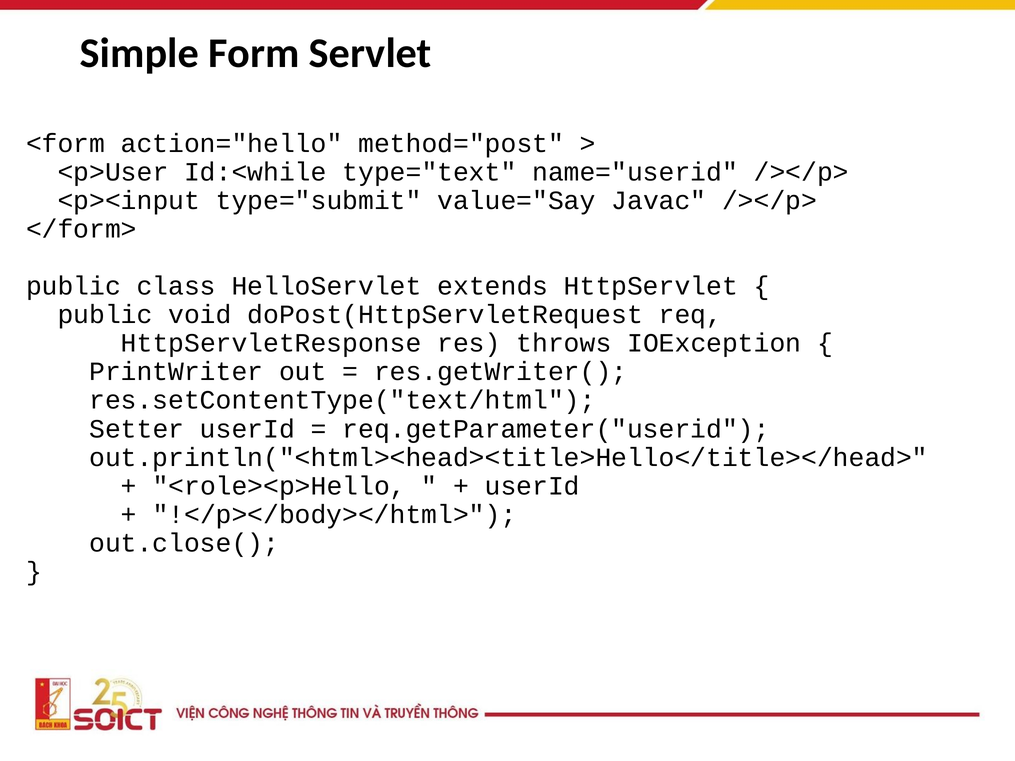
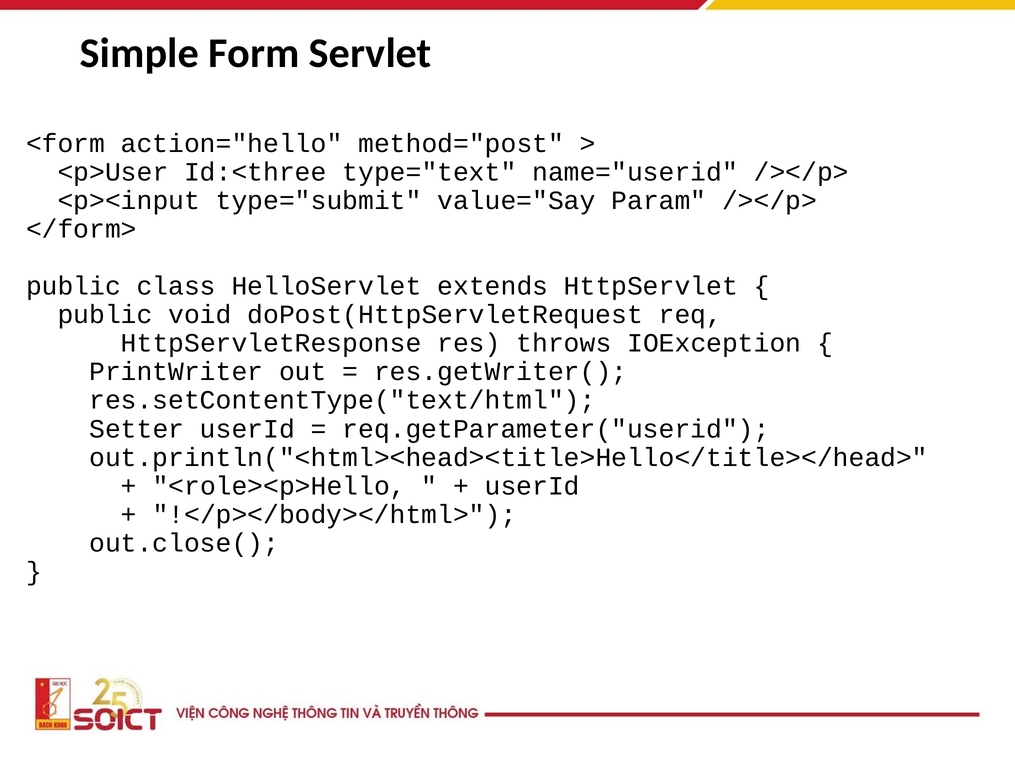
Id:<while: Id:<while -> Id:<three (255, 172)
Javac: Javac -> Param (659, 201)
